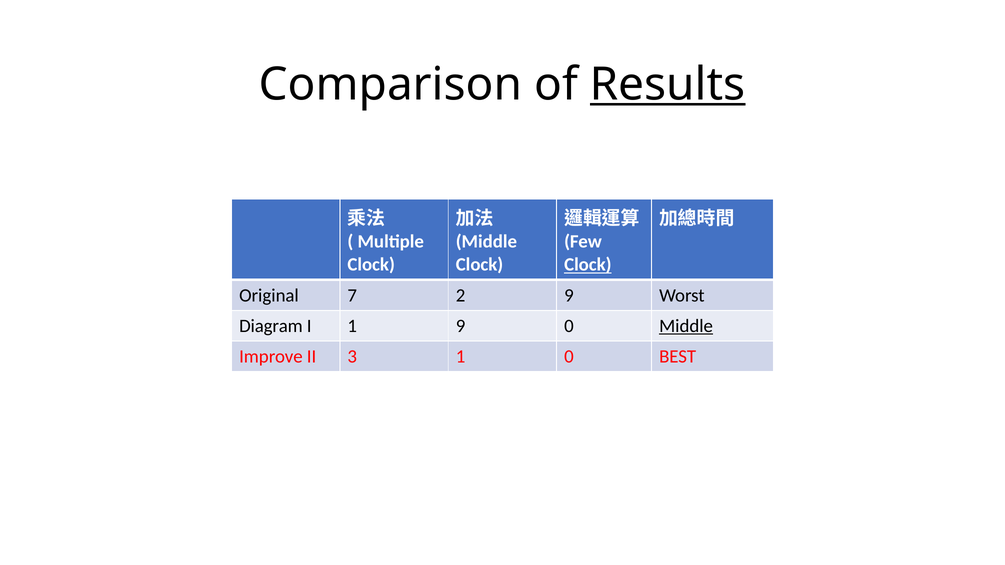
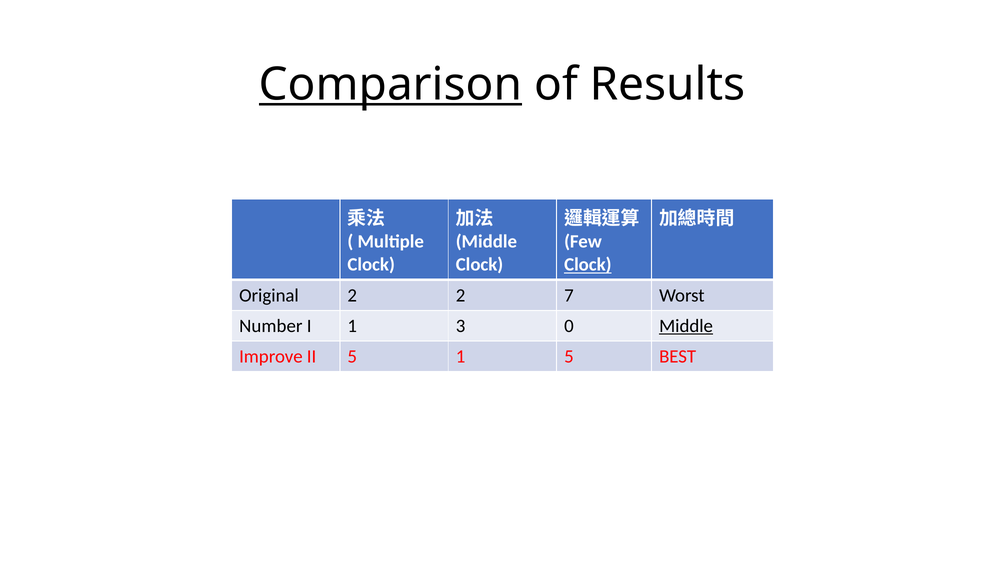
Comparison underline: none -> present (390, 84)
Results underline: present -> none (668, 84)
Original 7: 7 -> 2 (352, 295)
2 9: 9 -> 7 (569, 295)
Diagram: Diagram -> Number (271, 326)
1 9: 9 -> 3 (461, 326)
II 3: 3 -> 5 (352, 357)
1 0: 0 -> 5 (569, 357)
